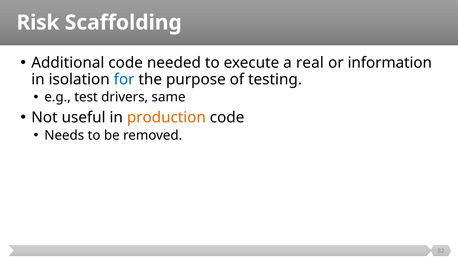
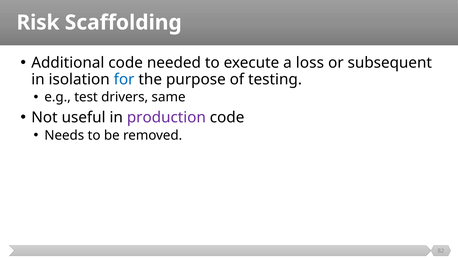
real: real -> loss (310, 63)
information: information -> subsequent (390, 63)
production colour: orange -> purple (166, 117)
